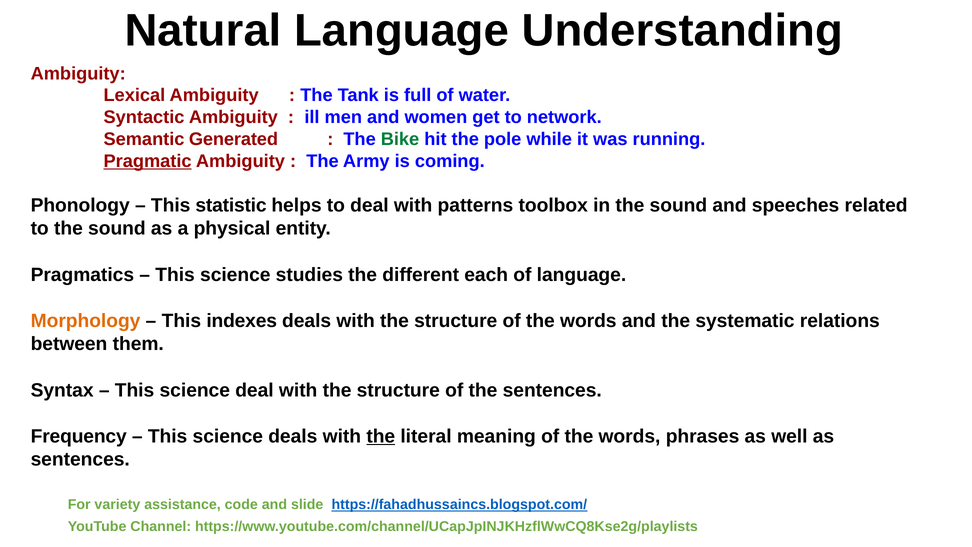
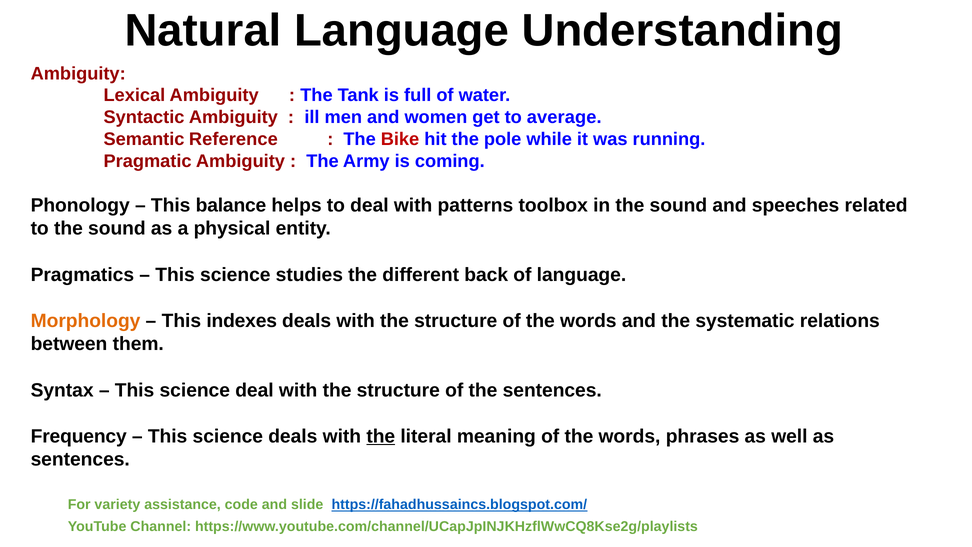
network: network -> average (564, 117)
Generated: Generated -> Reference (233, 139)
Bike colour: green -> red (400, 139)
Pragmatic underline: present -> none (148, 161)
statistic: statistic -> balance (231, 205)
each: each -> back (486, 275)
